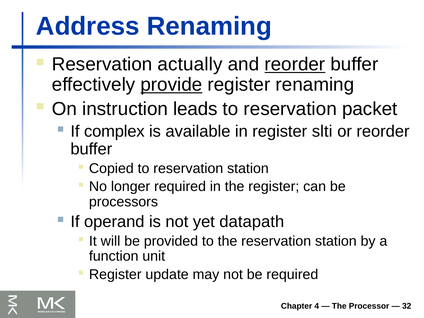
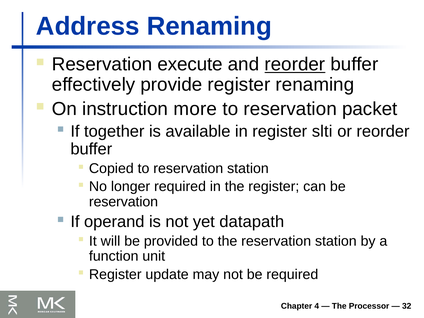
actually: actually -> execute (190, 64)
provide underline: present -> none (171, 85)
leads: leads -> more (195, 109)
complex: complex -> together (114, 131)
processors: processors -> reservation (124, 202)
